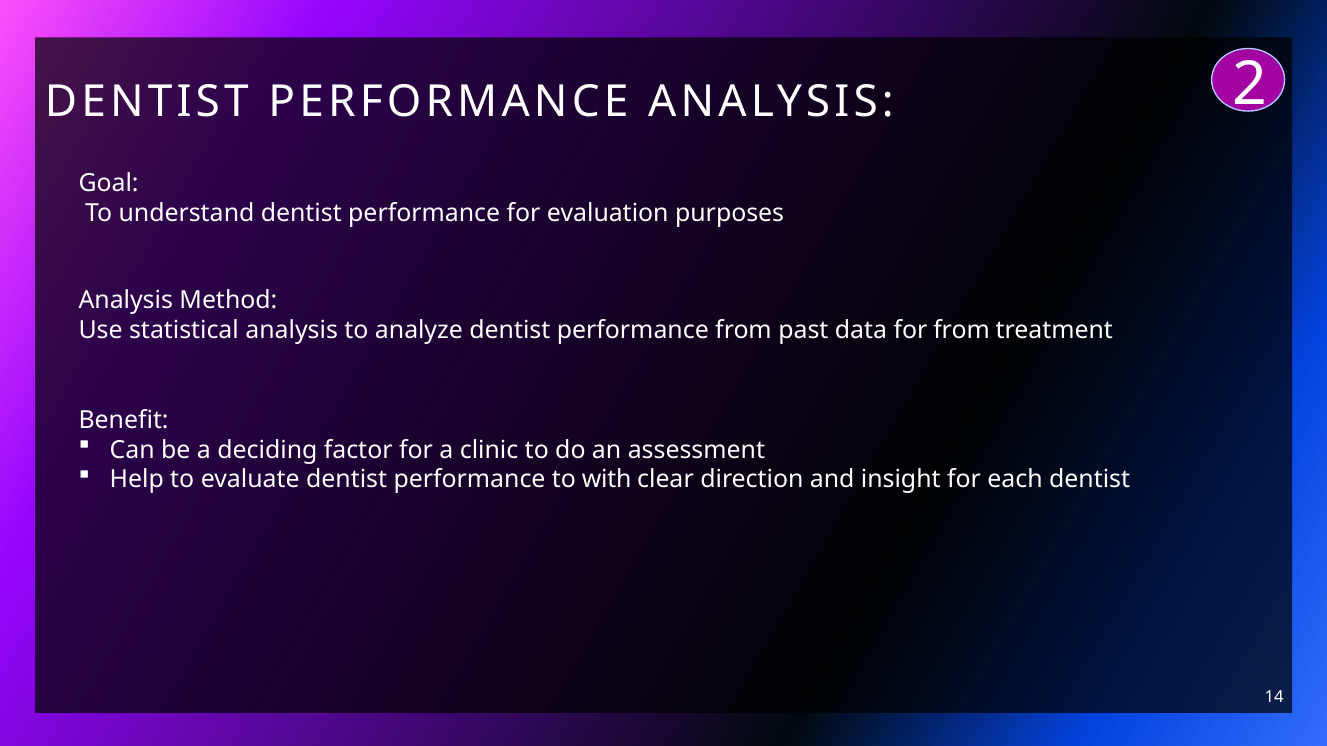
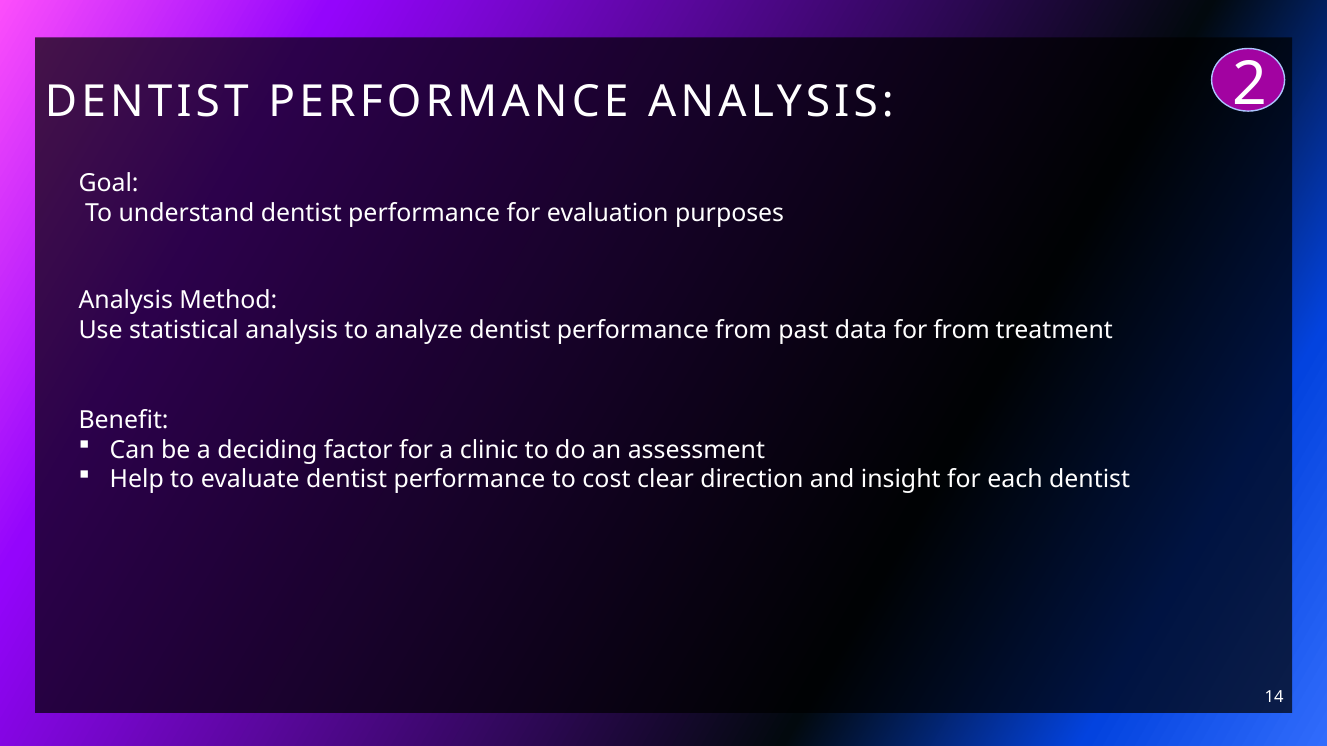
with: with -> cost (606, 480)
